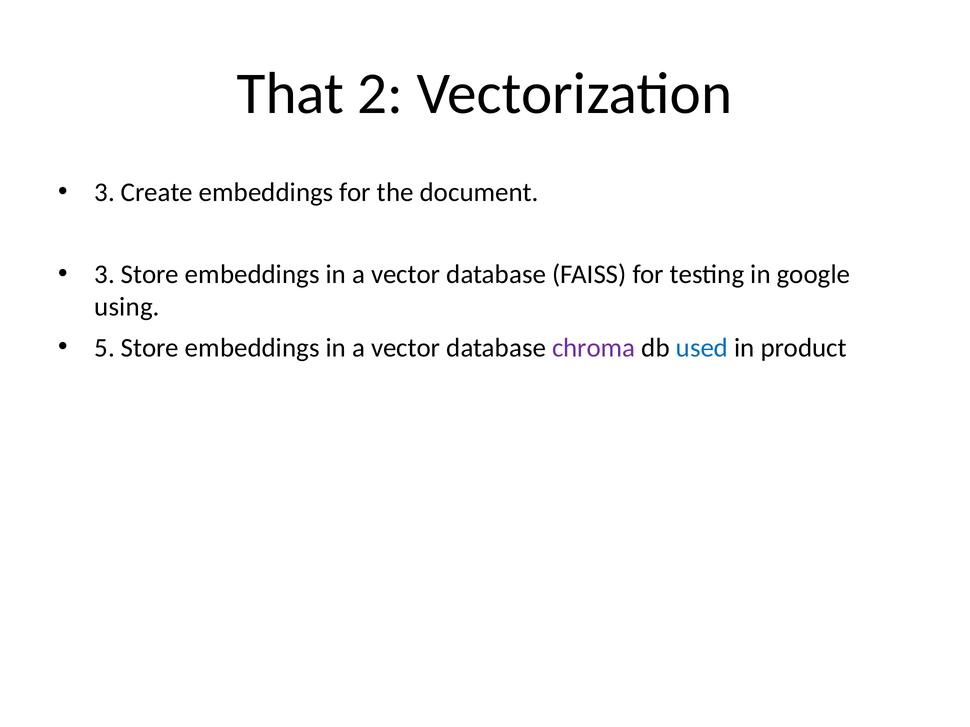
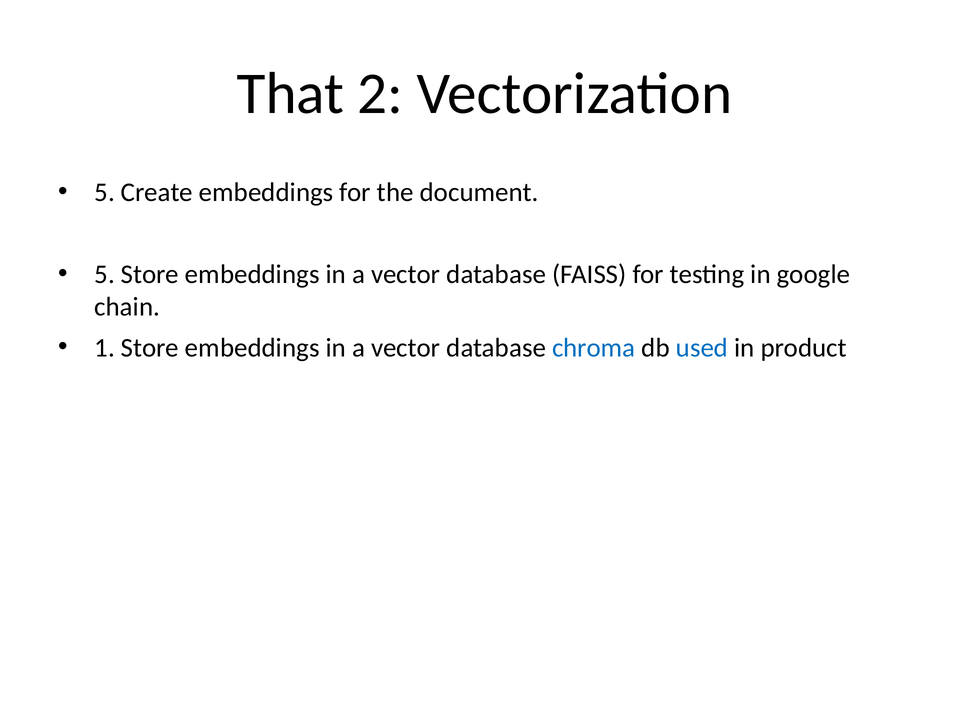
3: 3 -> 5 (105, 193)
3: 3 -> 5 (105, 275)
using: using -> chain (127, 307)
5: 5 -> 1 (105, 348)
chroma colour: purple -> blue (594, 348)
